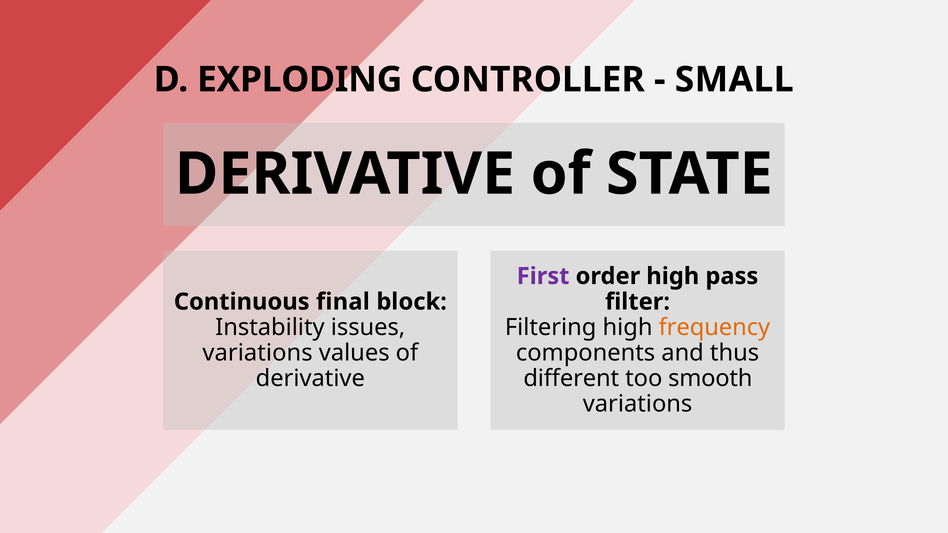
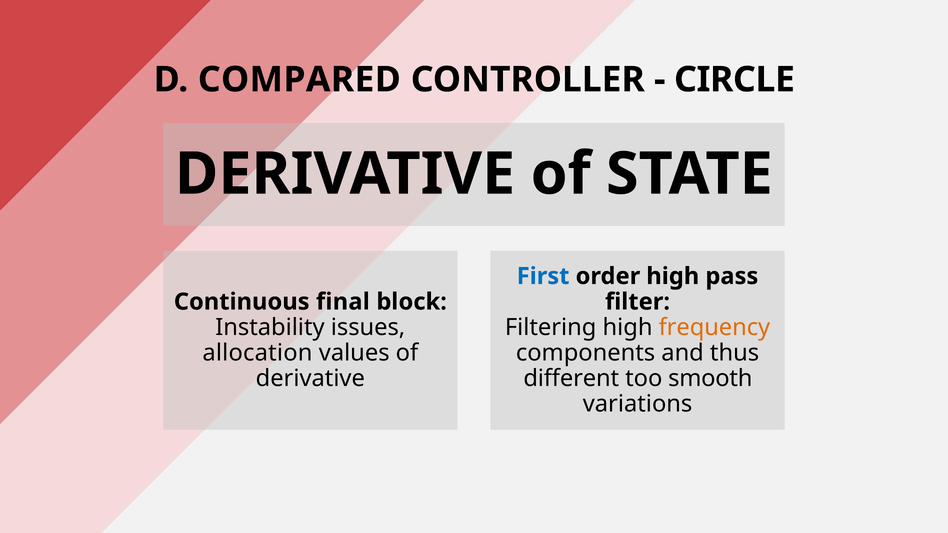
EXPLODING: EXPLODING -> COMPARED (299, 80)
SMALL: SMALL -> CIRCLE (734, 80)
First colour: purple -> blue (543, 276)
variations: variations -> allocation (257, 353)
